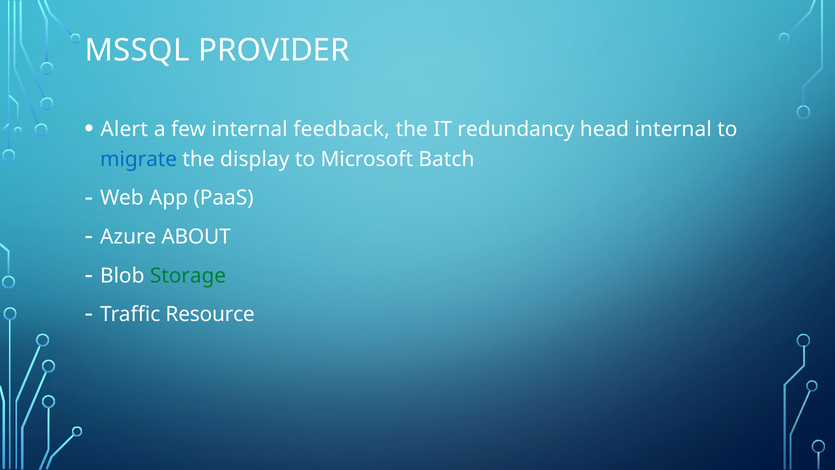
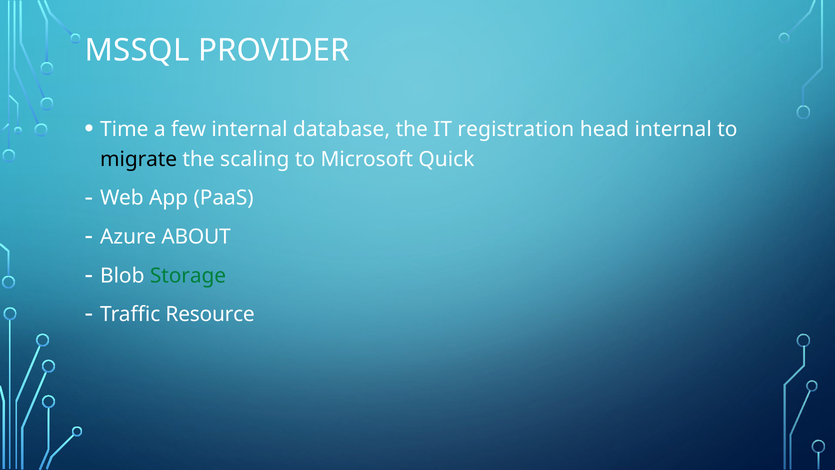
Alert: Alert -> Time (124, 129)
feedback: feedback -> database (342, 129)
redundancy: redundancy -> registration (516, 129)
migrate colour: blue -> black (139, 159)
display: display -> scaling (255, 159)
Batch: Batch -> Quick (446, 159)
